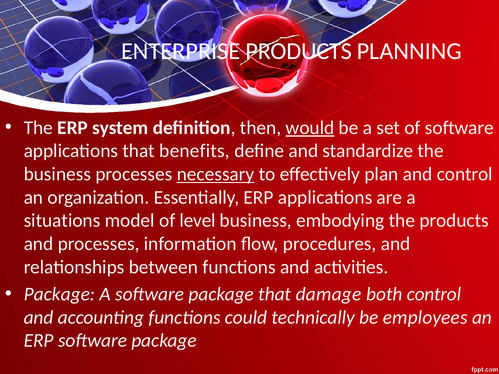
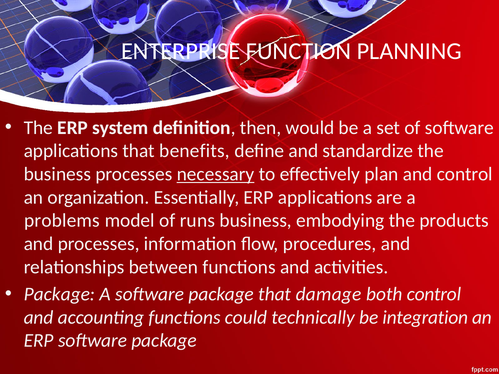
ENTERPRISE PRODUCTS: PRODUCTS -> FUNCTION (299, 51)
would underline: present -> none (310, 128)
situations: situations -> problems (62, 221)
level: level -> runs (197, 221)
employees: employees -> integration (425, 318)
